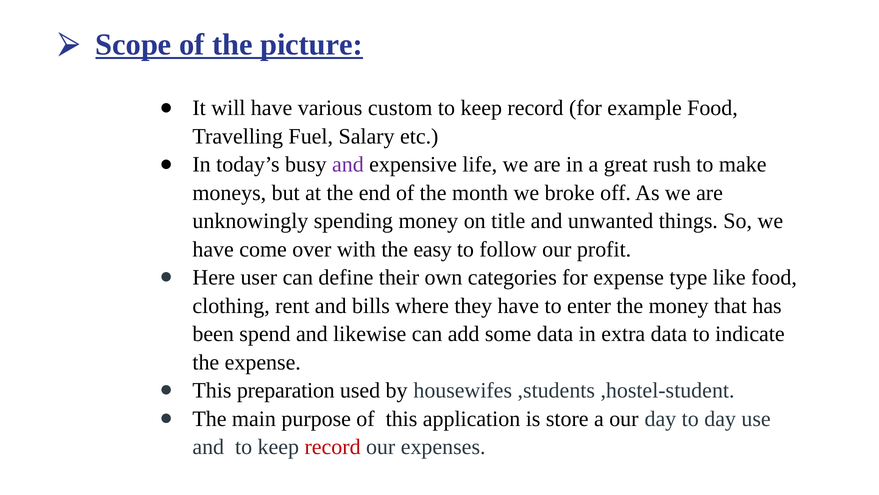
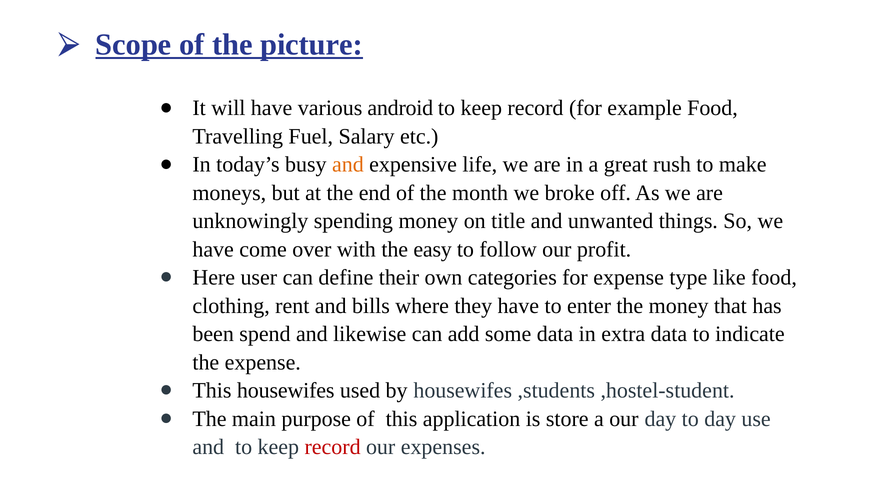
custom: custom -> android (400, 108)
and colour: purple -> orange (348, 164)
This preparation: preparation -> housewifes (286, 390)
